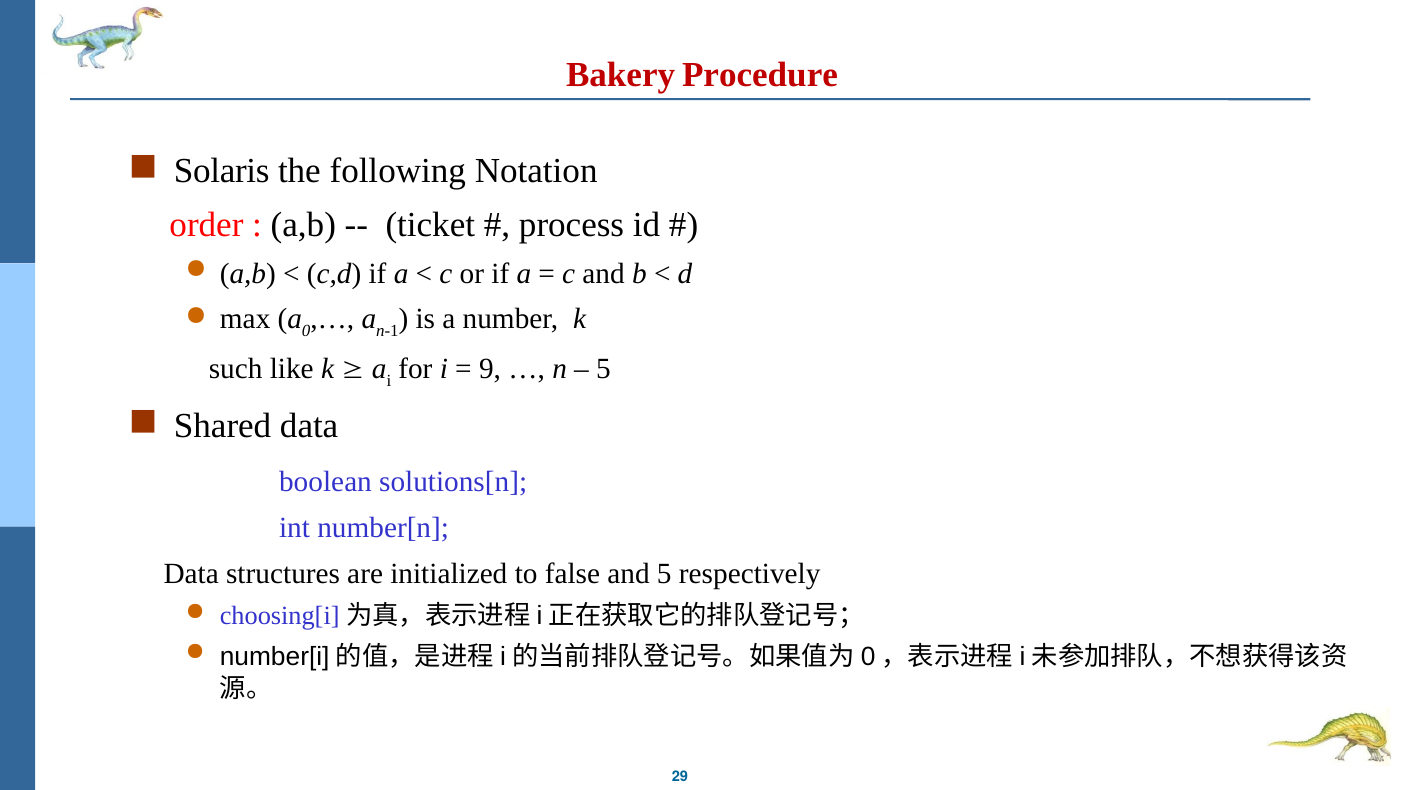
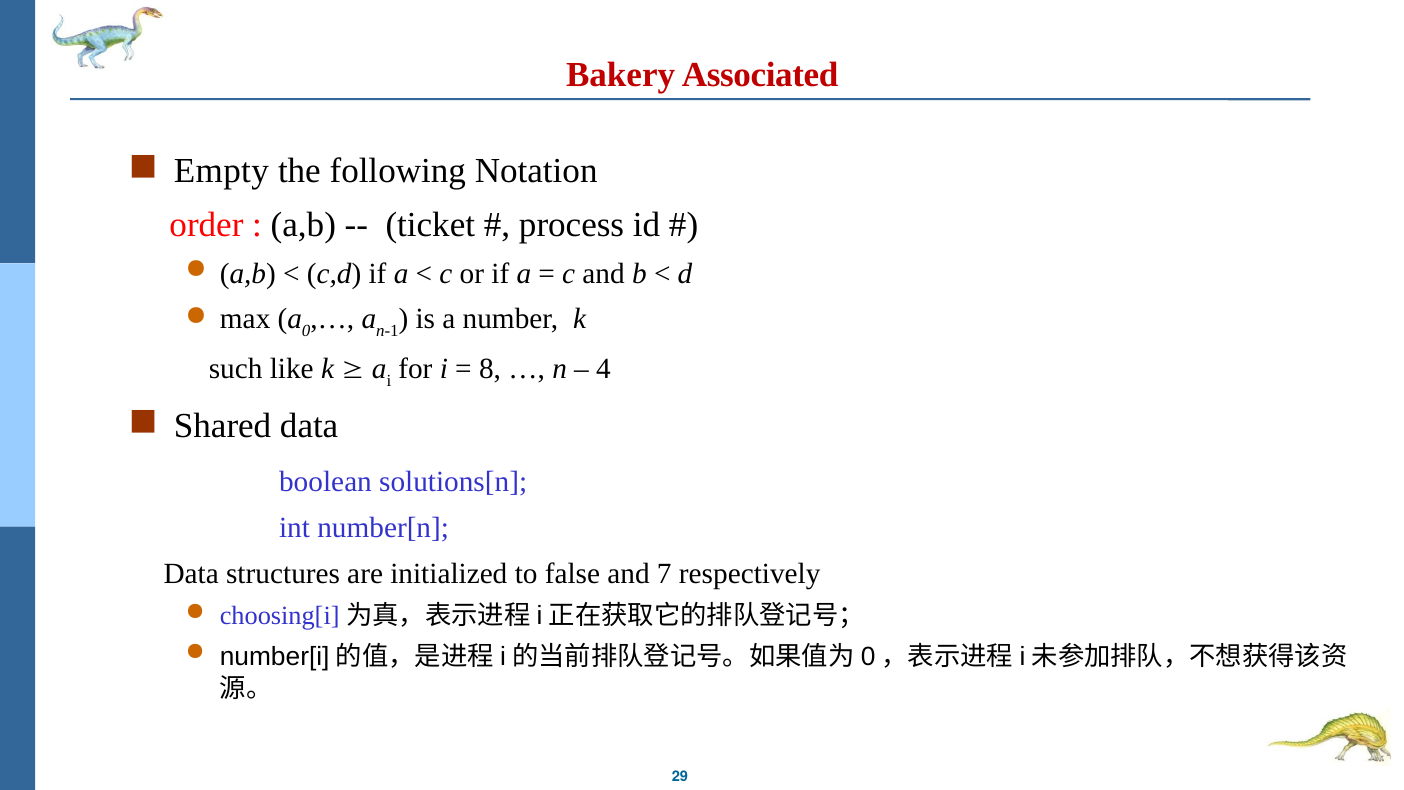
Procedure: Procedure -> Associated (760, 74)
Solaris: Solaris -> Empty (221, 171)
9: 9 -> 8 (490, 369)
5: 5 -> 4 (604, 369)
and 5: 5 -> 7 (664, 573)
